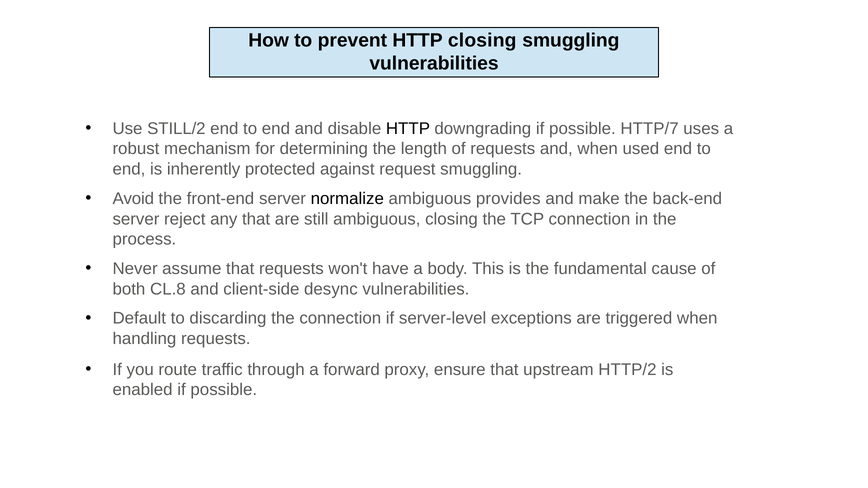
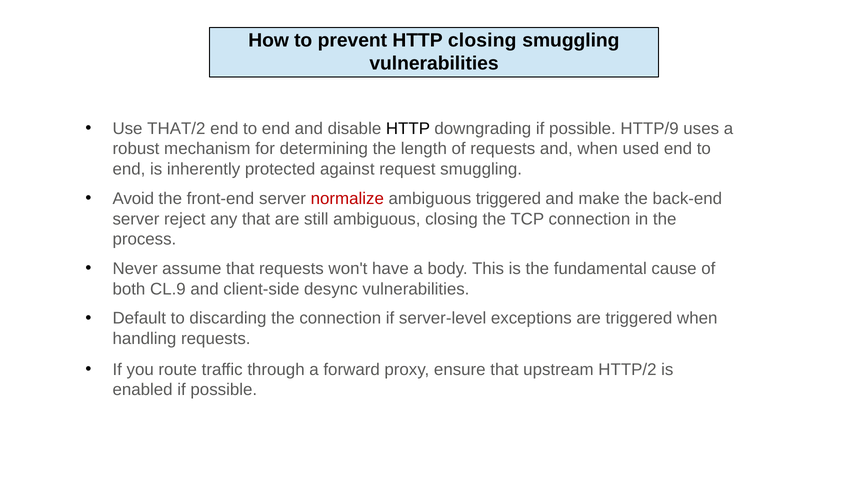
STILL/2: STILL/2 -> THAT/2 (176, 129)
HTTP/7: HTTP/7 -> HTTP/9 (650, 129)
normalize colour: black -> red (347, 199)
ambiguous provides: provides -> triggered (508, 199)
CL.8: CL.8 -> CL.9 (168, 289)
